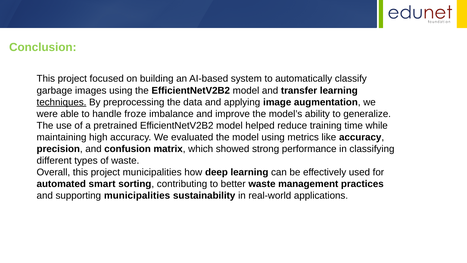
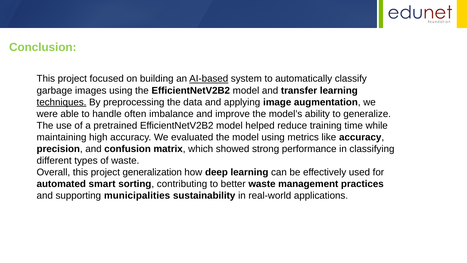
AI-based underline: none -> present (209, 79)
froze: froze -> often (135, 114)
project municipalities: municipalities -> generalization (152, 172)
